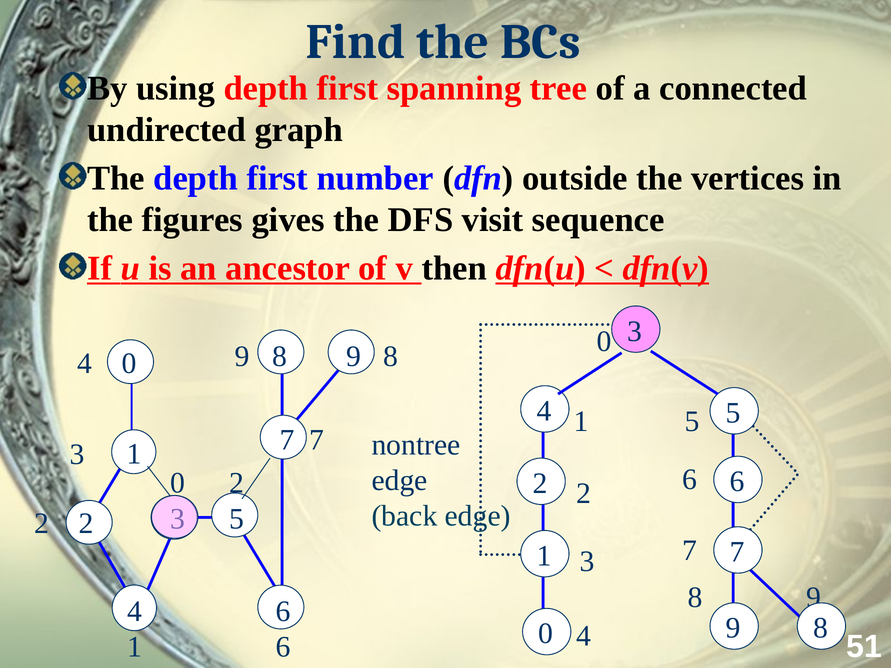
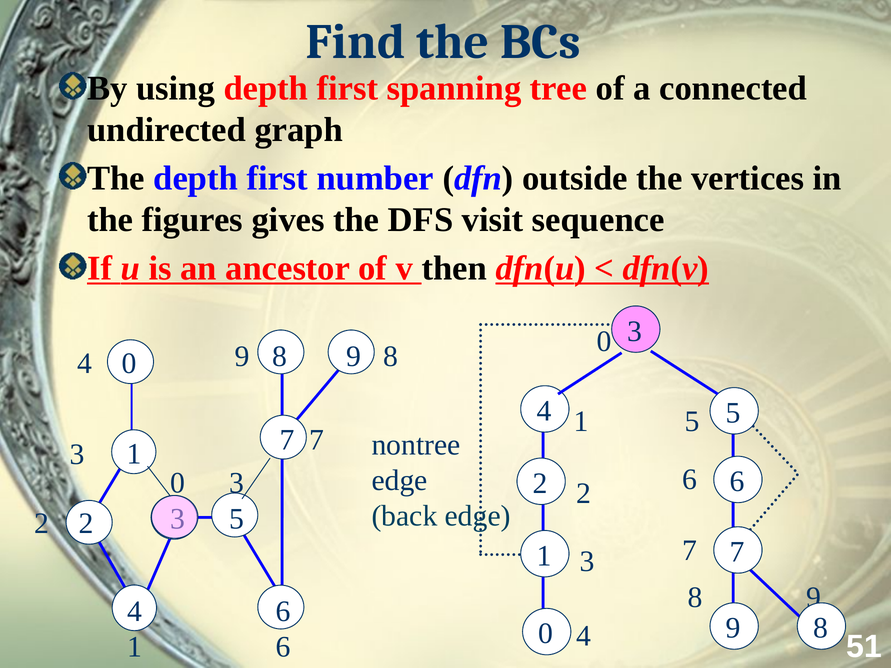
2: 2 -> 3 (237, 483)
